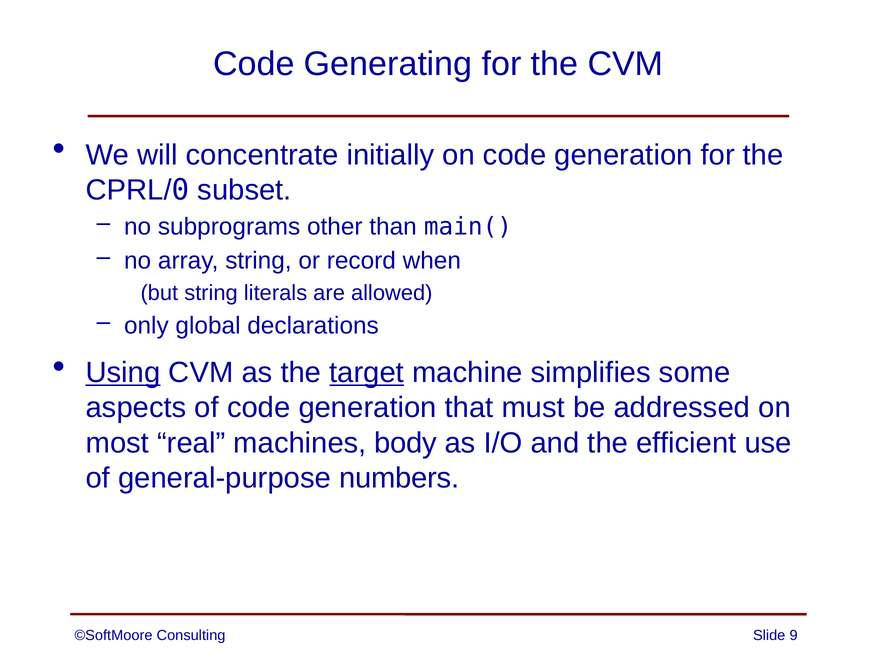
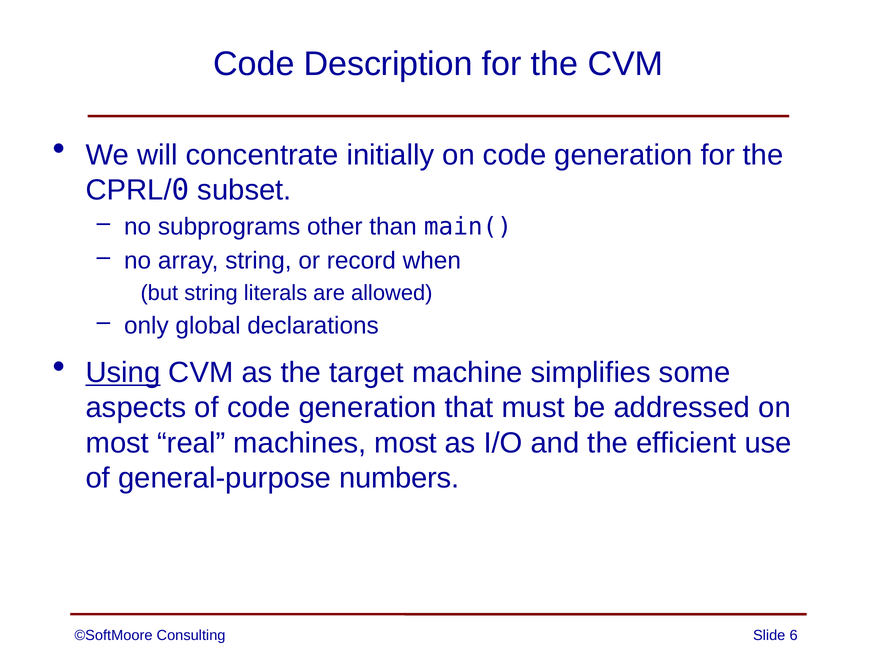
Generating: Generating -> Description (388, 64)
target underline: present -> none (367, 373)
machines body: body -> most (406, 443)
9: 9 -> 6 (794, 635)
